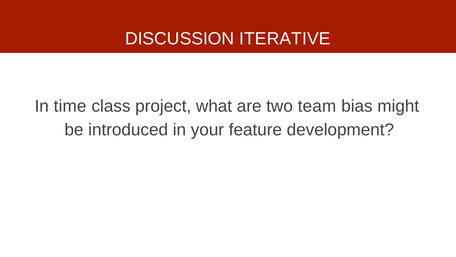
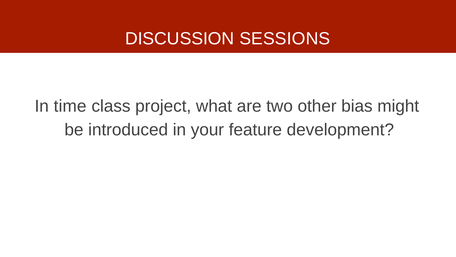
ITERATIVE: ITERATIVE -> SESSIONS (285, 39)
team: team -> other (317, 106)
